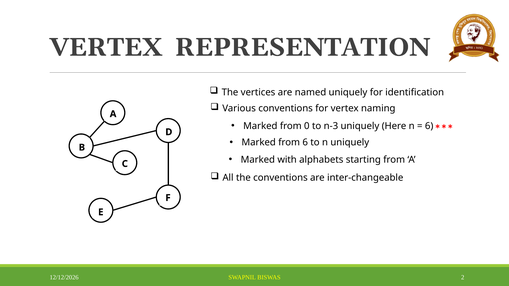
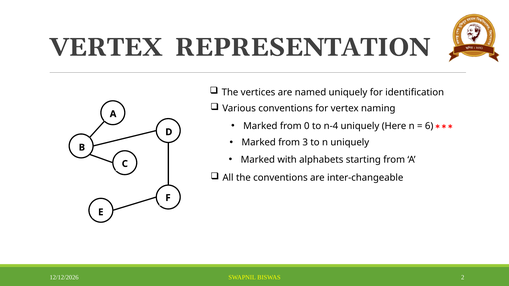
n-3: n-3 -> n-4 (331, 126)
from 6: 6 -> 3 (305, 143)
